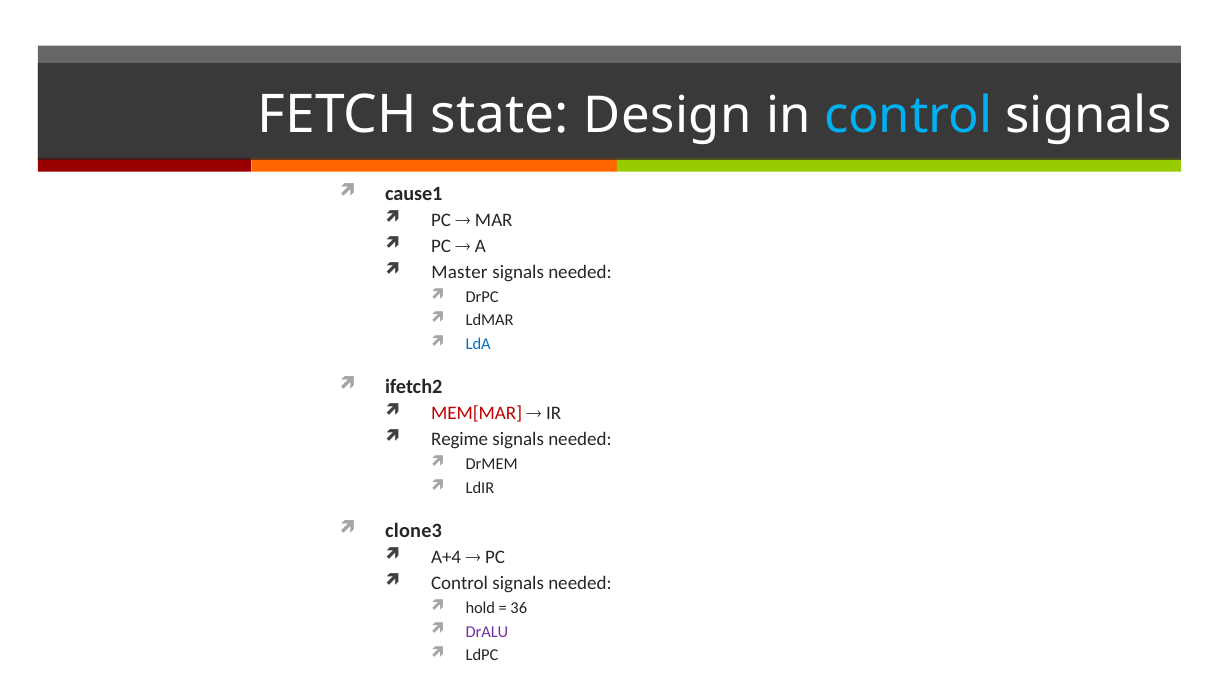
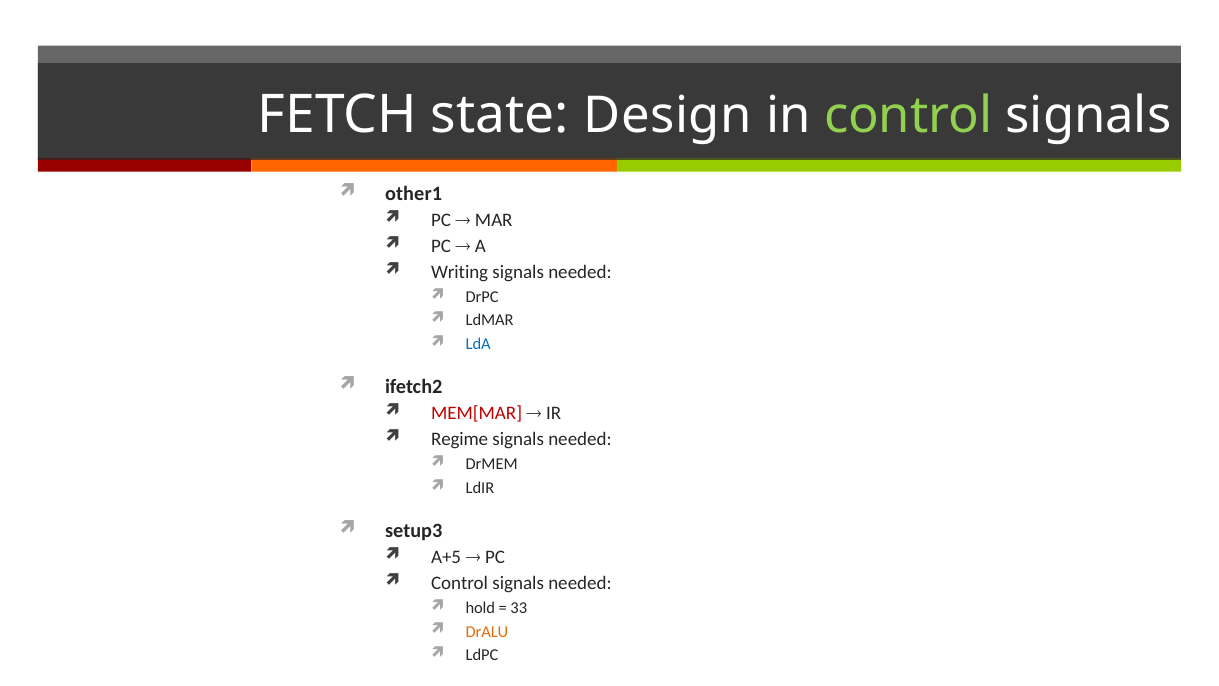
control colour: light blue -> light green (908, 116)
cause1: cause1 -> other1 (414, 194)
Master: Master -> Writing (460, 272)
clone3: clone3 -> setup3 (414, 530)
A+4: A+4 -> A+5 (446, 557)
36: 36 -> 33 (519, 608)
DrALU colour: purple -> orange (487, 631)
